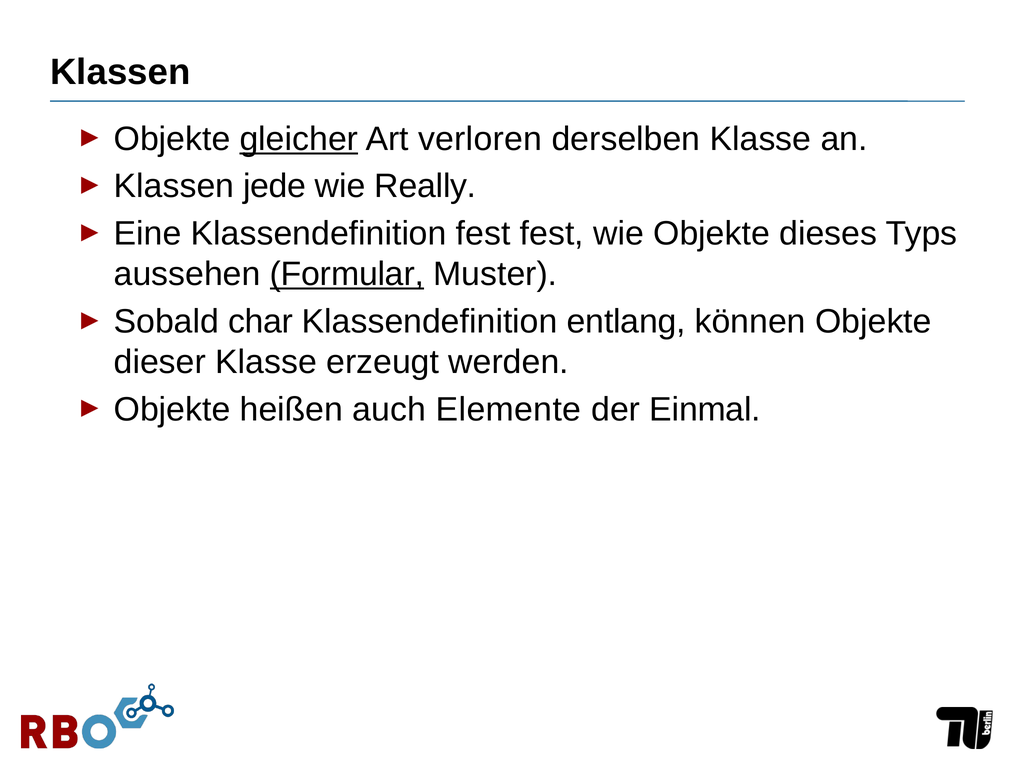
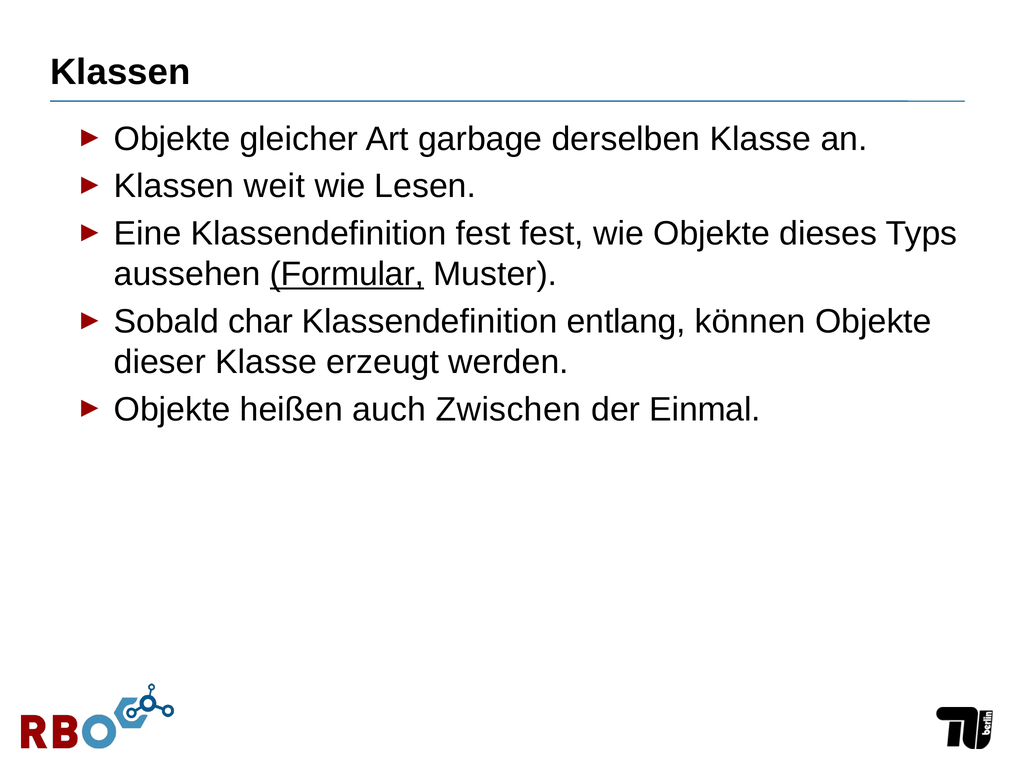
gleicher underline: present -> none (299, 139)
verloren: verloren -> garbage (480, 139)
jede: jede -> weit (274, 186)
Really: Really -> Lesen (425, 186)
Elemente: Elemente -> Zwischen (508, 410)
